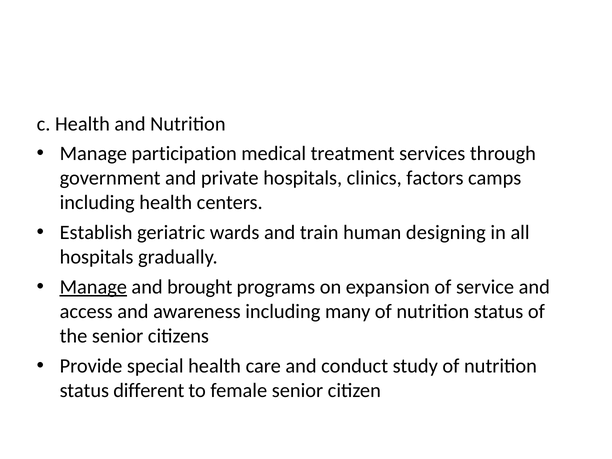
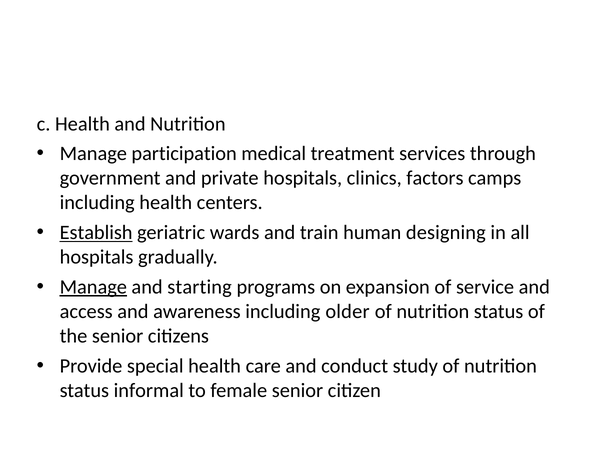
Establish underline: none -> present (96, 233)
brought: brought -> starting (200, 287)
many: many -> older (348, 312)
different: different -> informal (149, 390)
